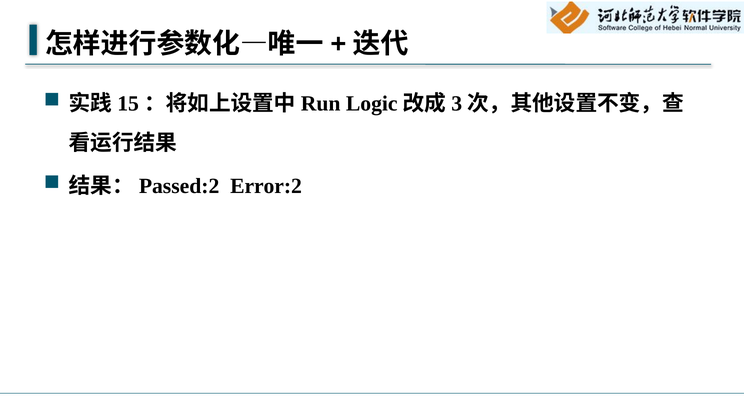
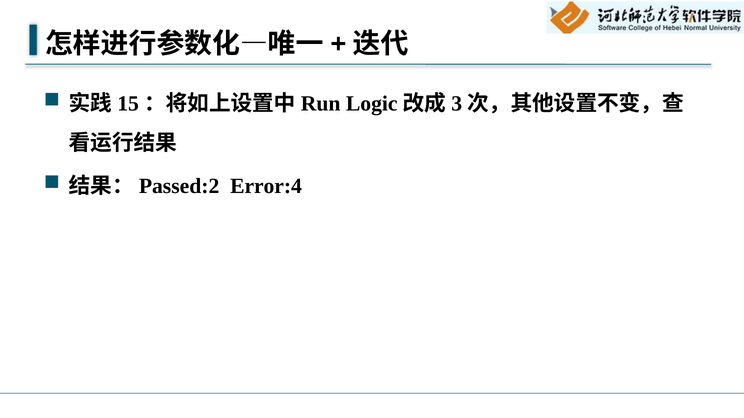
Error:2: Error:2 -> Error:4 (266, 186)
